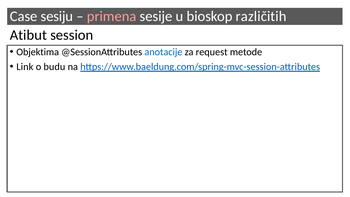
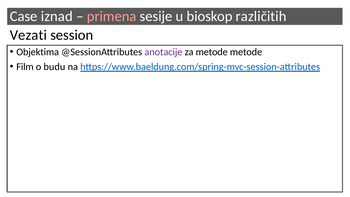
sesiju: sesiju -> iznad (57, 16)
Atibut: Atibut -> Vezati (28, 35)
anotacije colour: blue -> purple (163, 52)
za request: request -> metode (212, 52)
Link: Link -> Film (25, 67)
